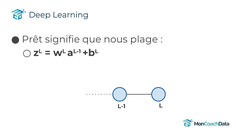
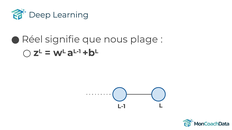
Prêt: Prêt -> Réel (32, 39)
